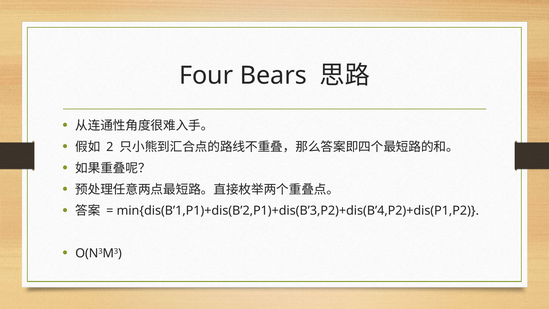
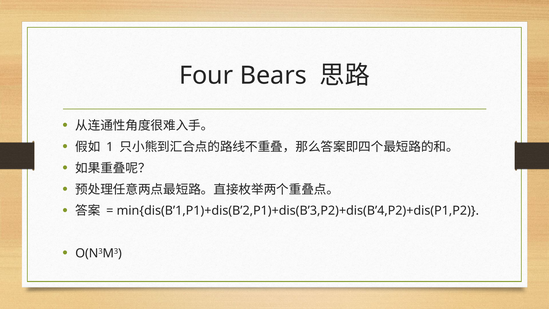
2: 2 -> 1 (110, 147)
